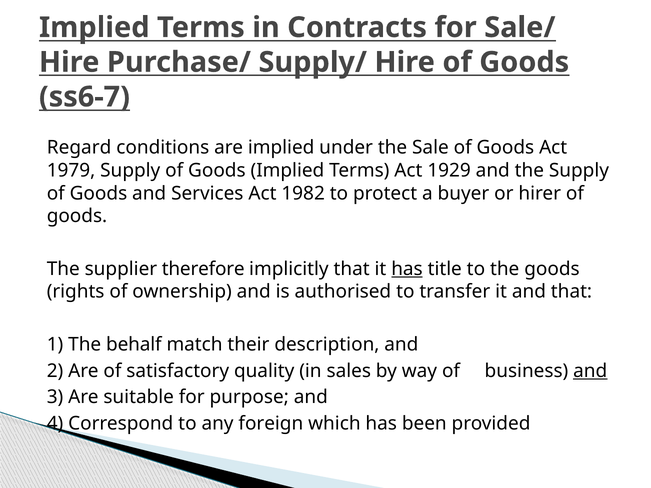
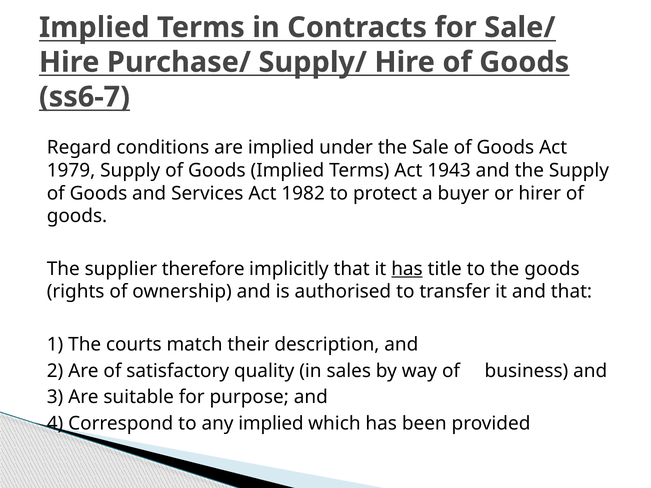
1929: 1929 -> 1943 (449, 171)
behalf: behalf -> courts (134, 345)
and underline: present -> none (590, 371)
any foreign: foreign -> implied (271, 424)
